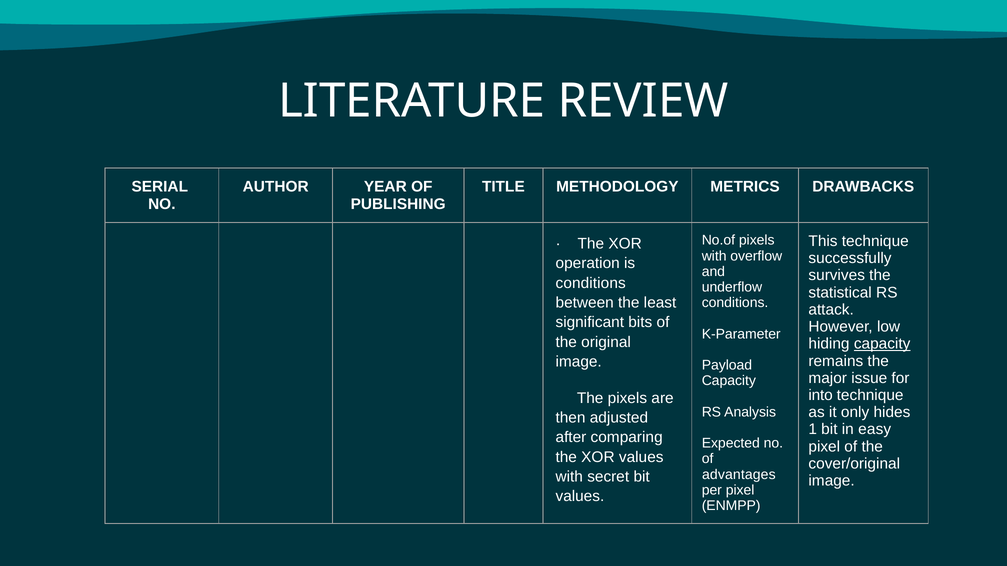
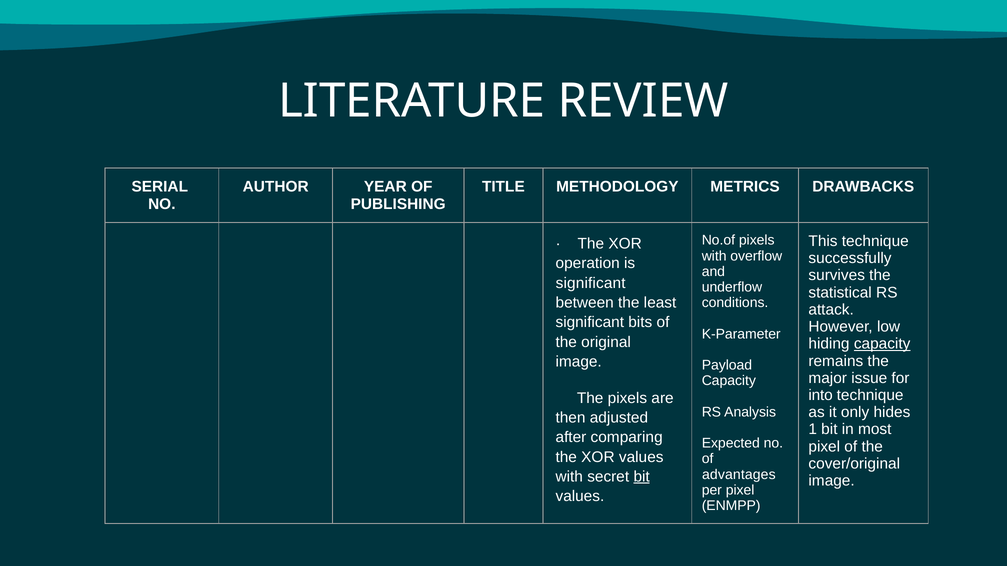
conditions: conditions -> significant (591, 283)
easy: easy -> most (875, 430)
bit underline: none -> present (642, 477)
